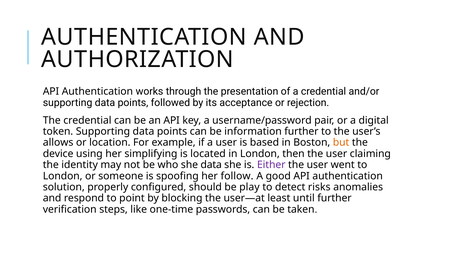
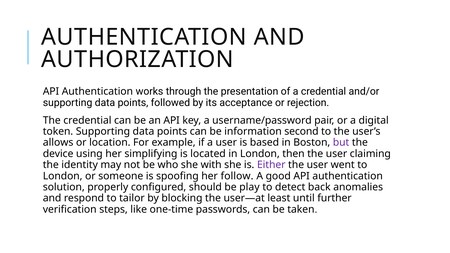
information further: further -> second (301, 132)
but colour: orange -> purple (341, 143)
she data: data -> with (211, 165)
risks: risks -> back (319, 187)
point: point -> tailor (132, 198)
